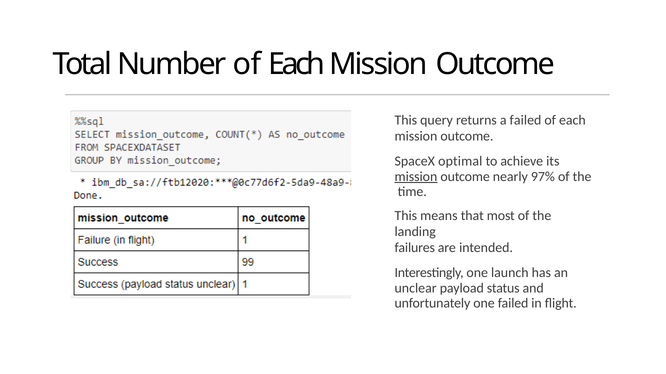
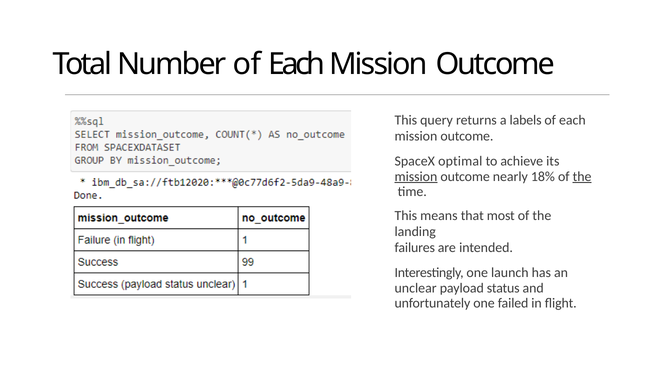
a failed: failed -> labels (526, 120)
97%: 97% -> 18% (543, 177)
the underline: none -> present (582, 177)
